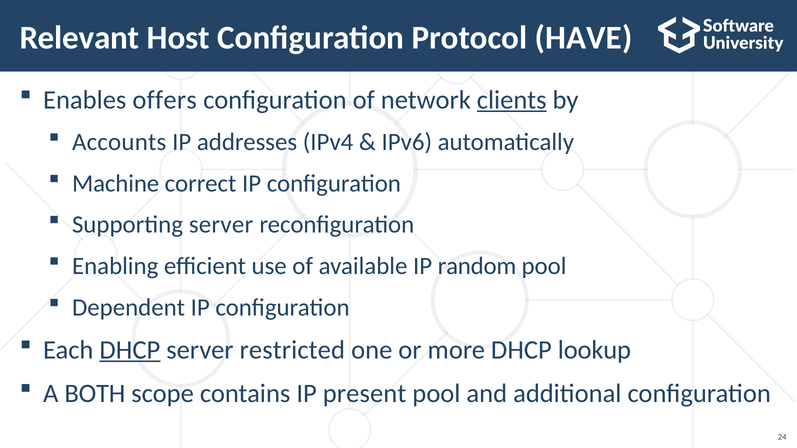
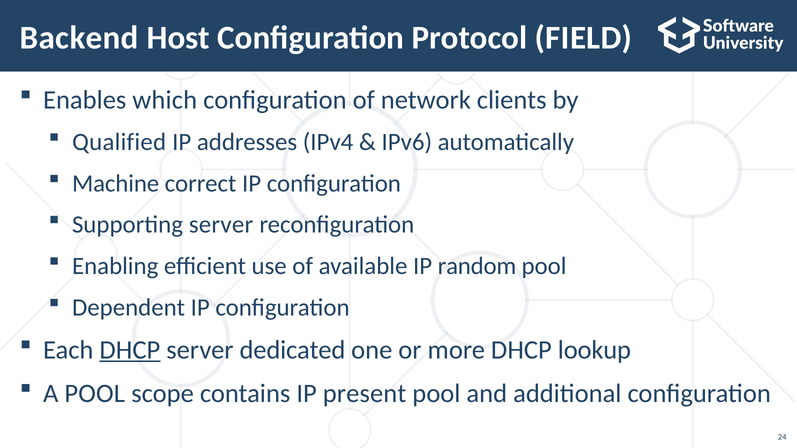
Relevant: Relevant -> Backend (79, 38)
HAVE: HAVE -> FIELD (584, 38)
offers: offers -> which (165, 100)
clients underline: present -> none (512, 100)
Accounts: Accounts -> Qualified (119, 142)
restricted: restricted -> dedicated (292, 350)
A BOTH: BOTH -> POOL (95, 394)
